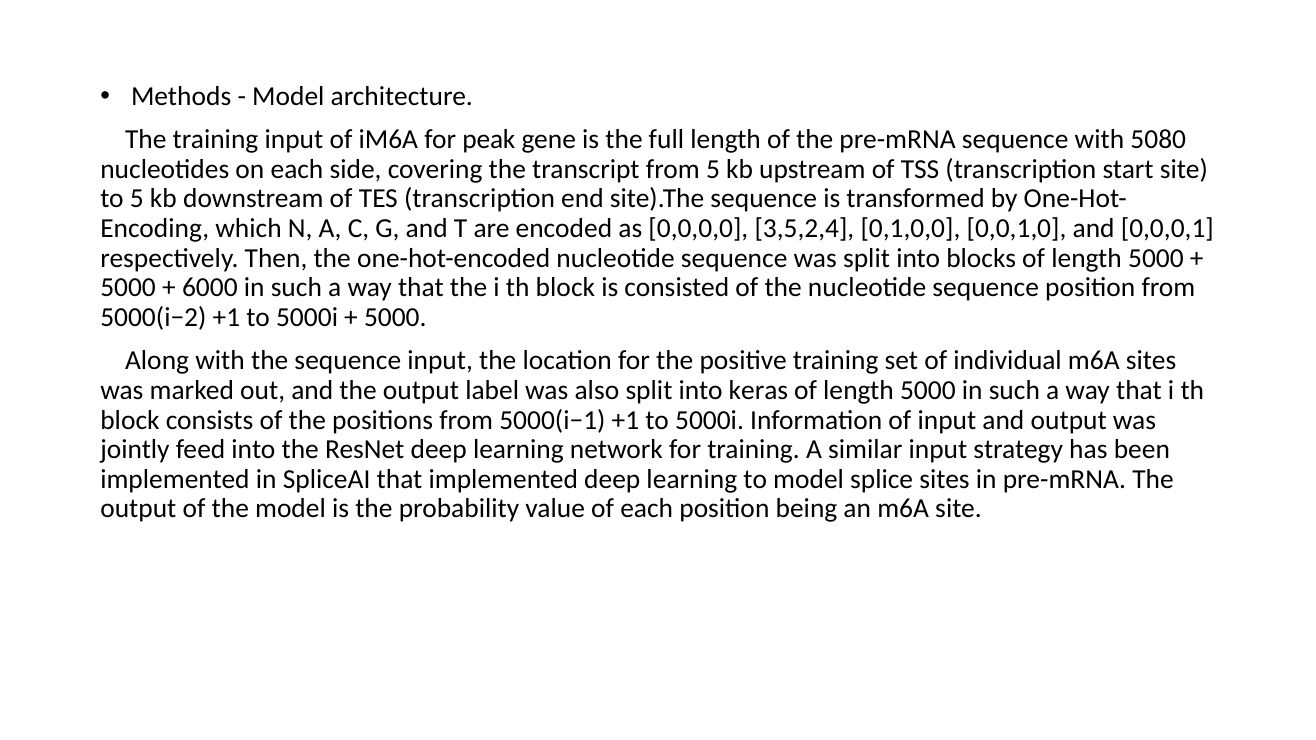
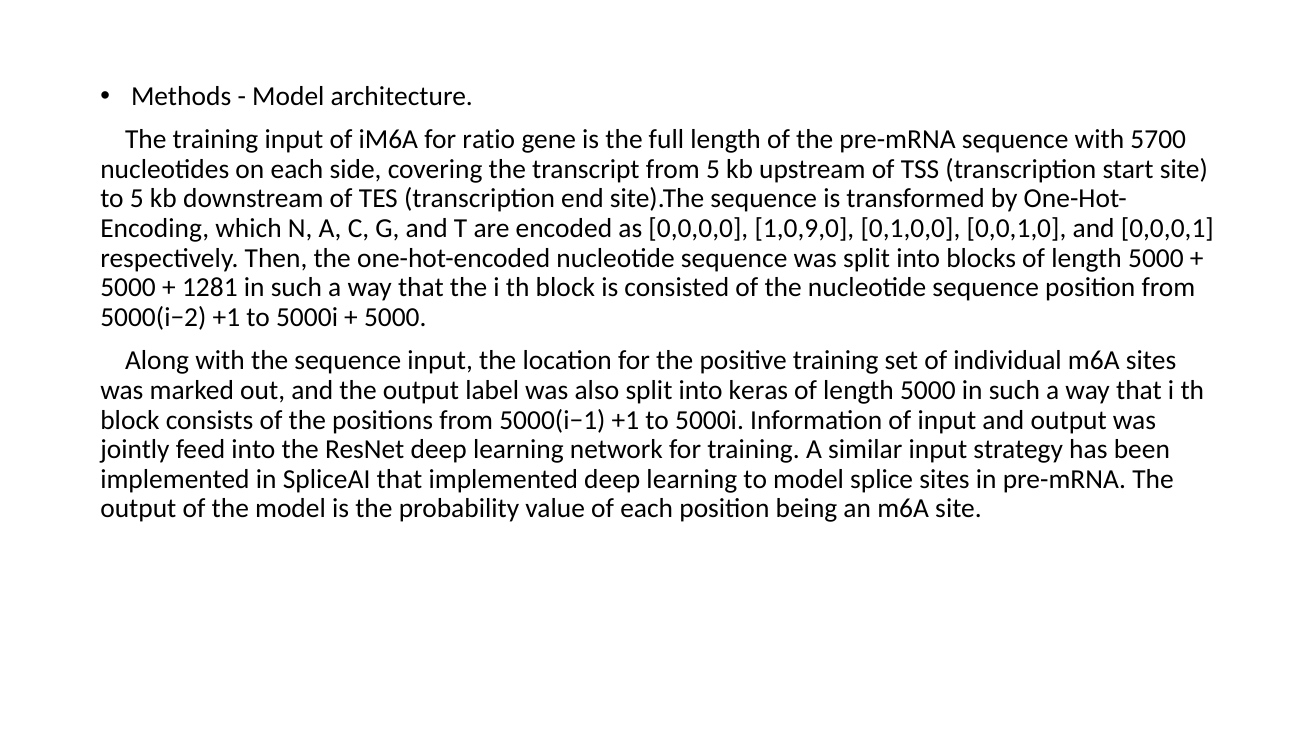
peak: peak -> ratio (489, 140)
5080: 5080 -> 5700 (1158, 140)
3,5,2,4: 3,5,2,4 -> 1,0,9,0 (804, 228)
6000: 6000 -> 1281 (210, 288)
